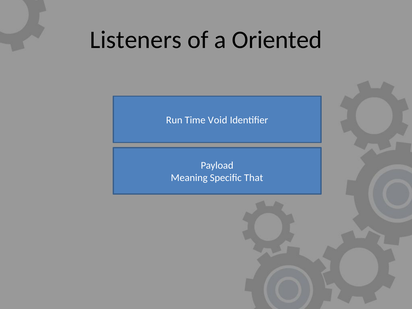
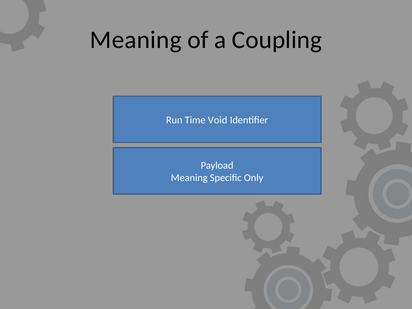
Listeners: Listeners -> Meaning (136, 40)
Oriented: Oriented -> Coupling (277, 40)
That: That -> Only (254, 178)
